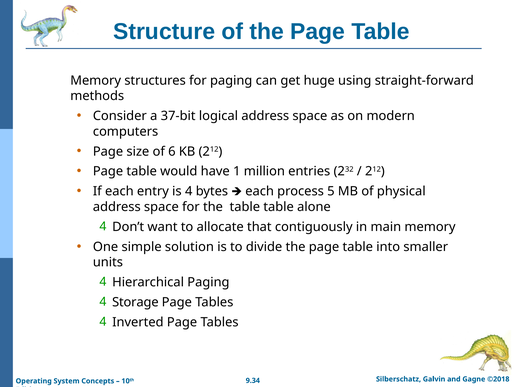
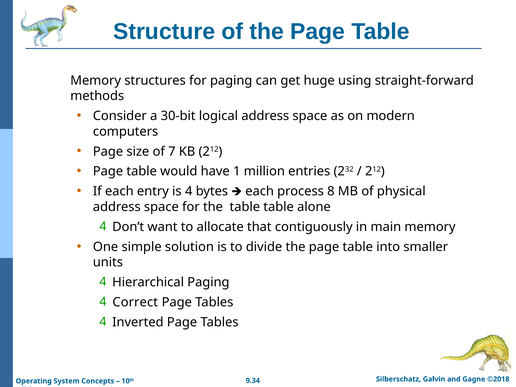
37-bit: 37-bit -> 30-bit (178, 116)
6: 6 -> 7 (172, 151)
5: 5 -> 8 (331, 191)
Storage: Storage -> Correct (135, 302)
